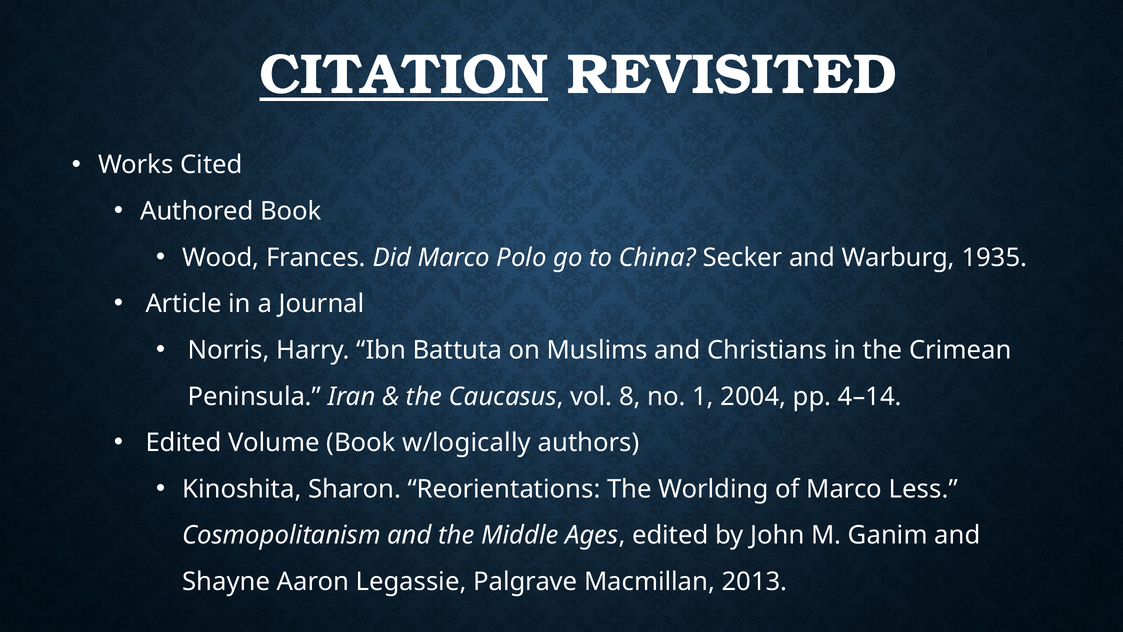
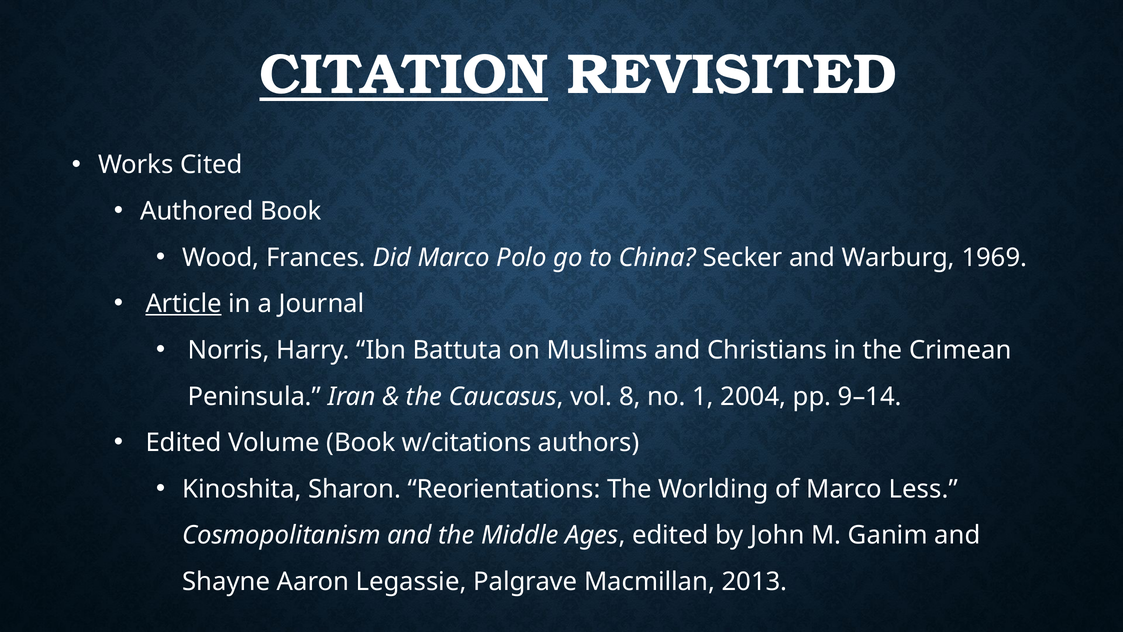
1935: 1935 -> 1969 (994, 257)
Article underline: none -> present (184, 304)
4–14: 4–14 -> 9–14 (870, 396)
w/logically: w/logically -> w/citations (467, 443)
